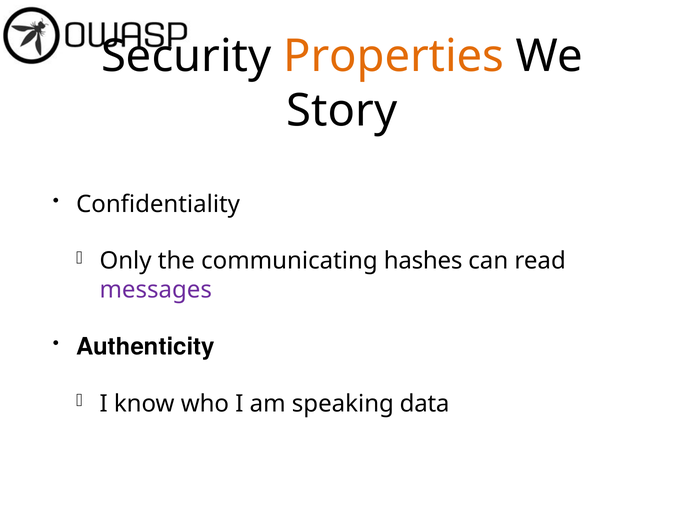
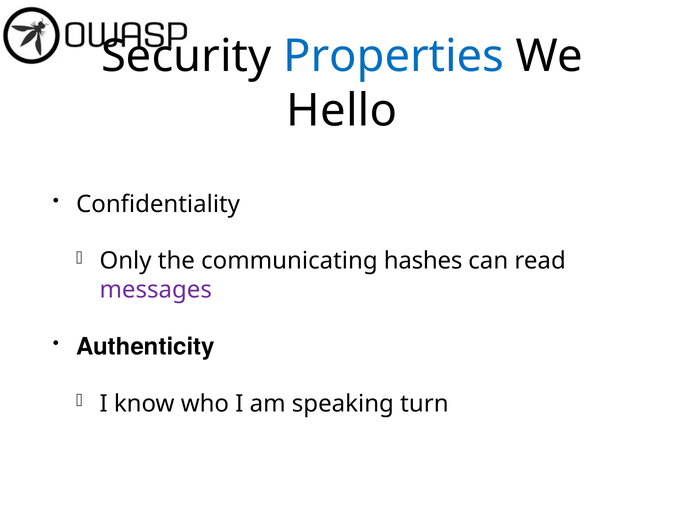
Properties colour: orange -> blue (394, 56)
Story: Story -> Hello (342, 111)
data: data -> turn (424, 404)
